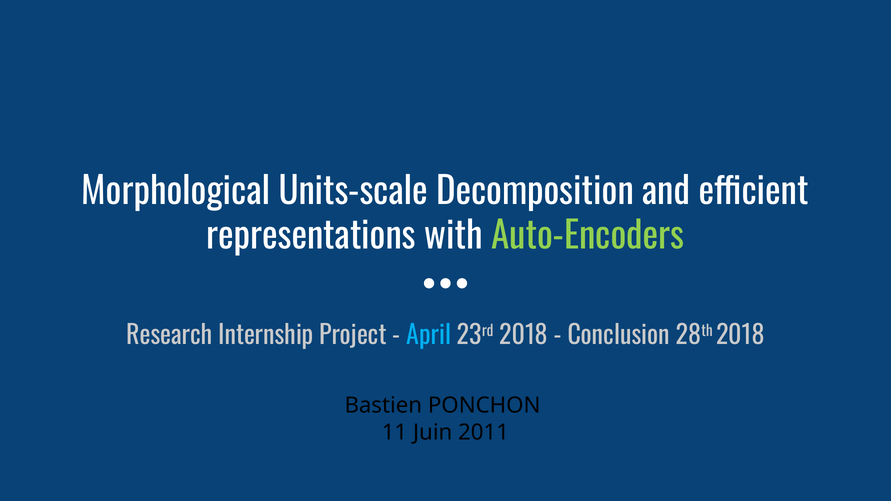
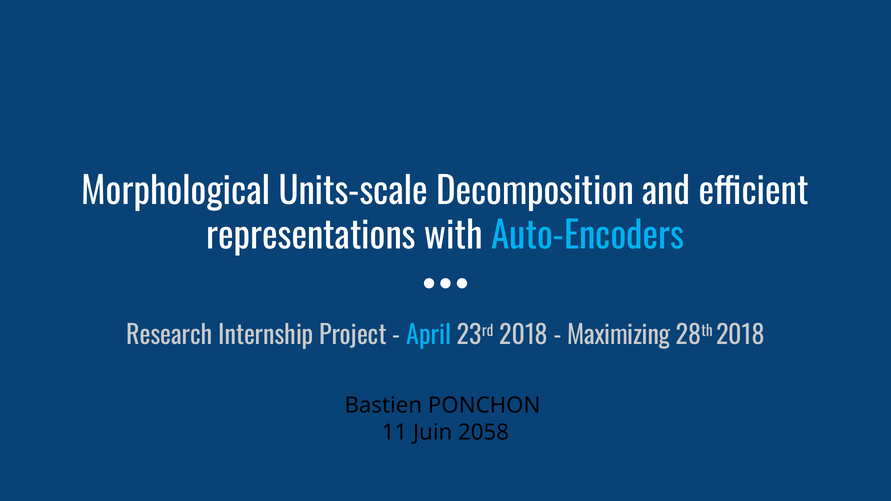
Auto-Encoders colour: light green -> light blue (588, 236)
Conclusion: Conclusion -> Maximizing (619, 336)
2011: 2011 -> 2058 (484, 432)
